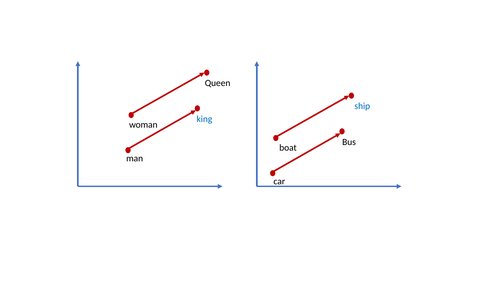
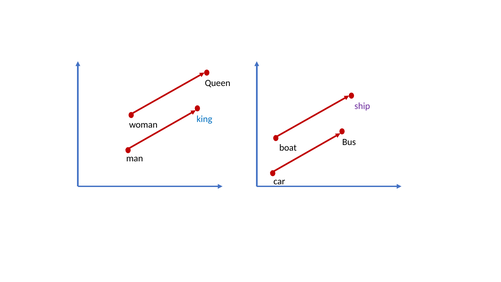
ship colour: blue -> purple (362, 106)
